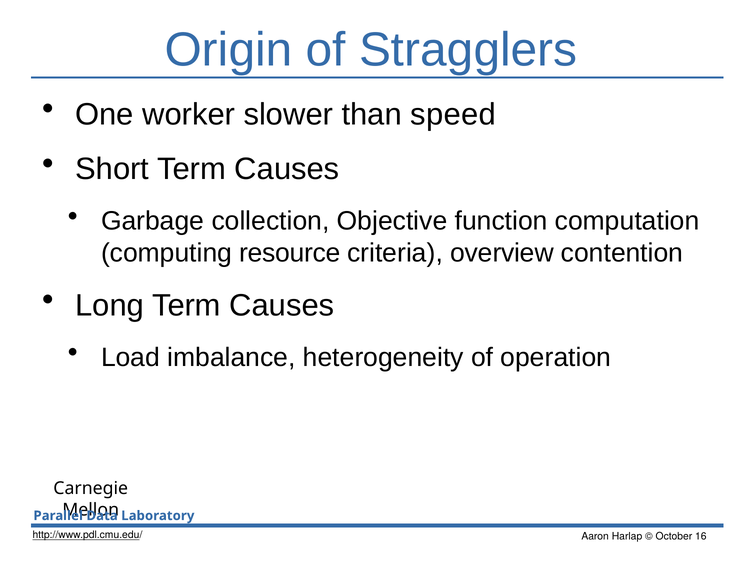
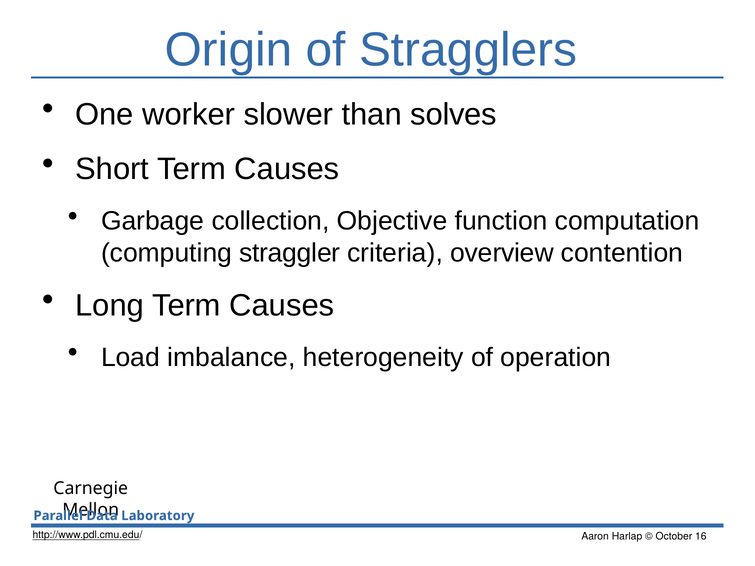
speed: speed -> solves (454, 114)
resource: resource -> straggler (290, 253)
